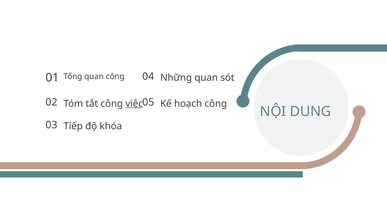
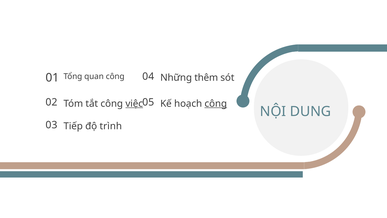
Những quan: quan -> thêm (206, 78)
công underline: none -> present (216, 103)
khóa: khóa -> trình (111, 126)
